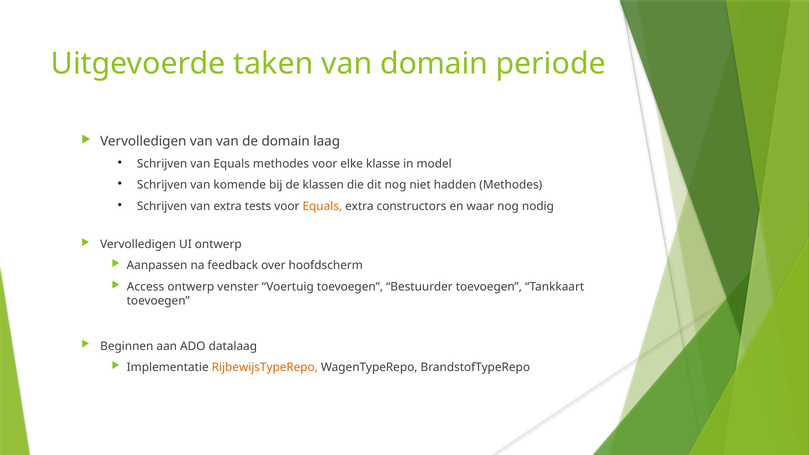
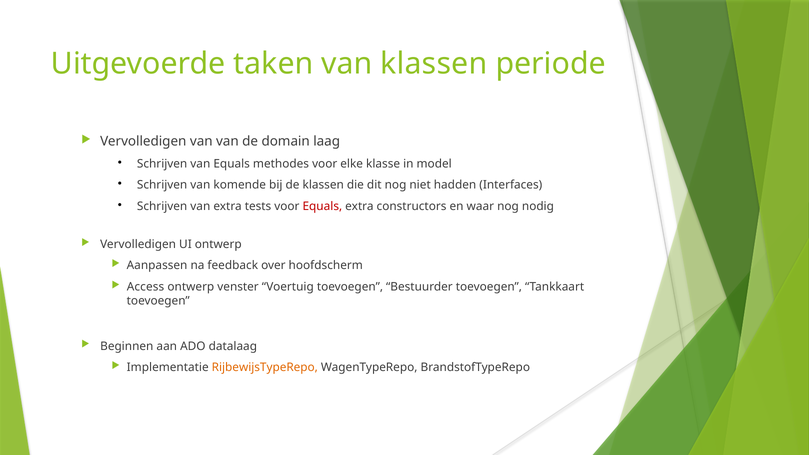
van domain: domain -> klassen (434, 64)
hadden Methodes: Methodes -> Interfaces (511, 185)
Equals colour: orange -> red (322, 206)
